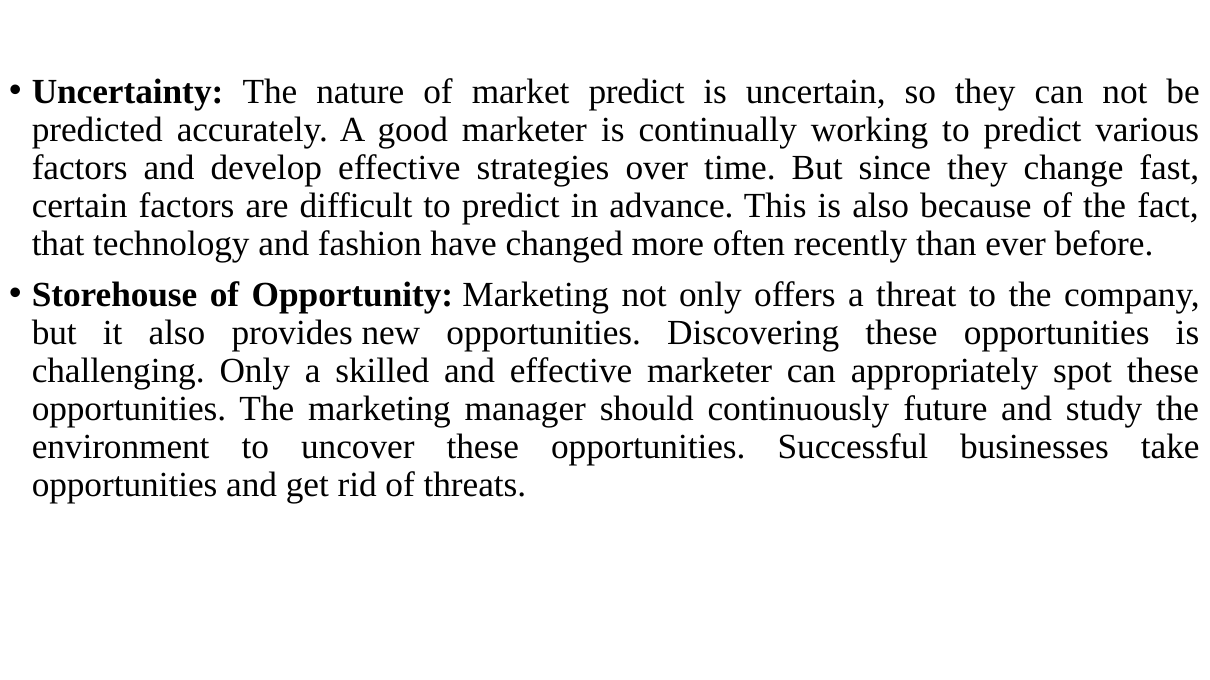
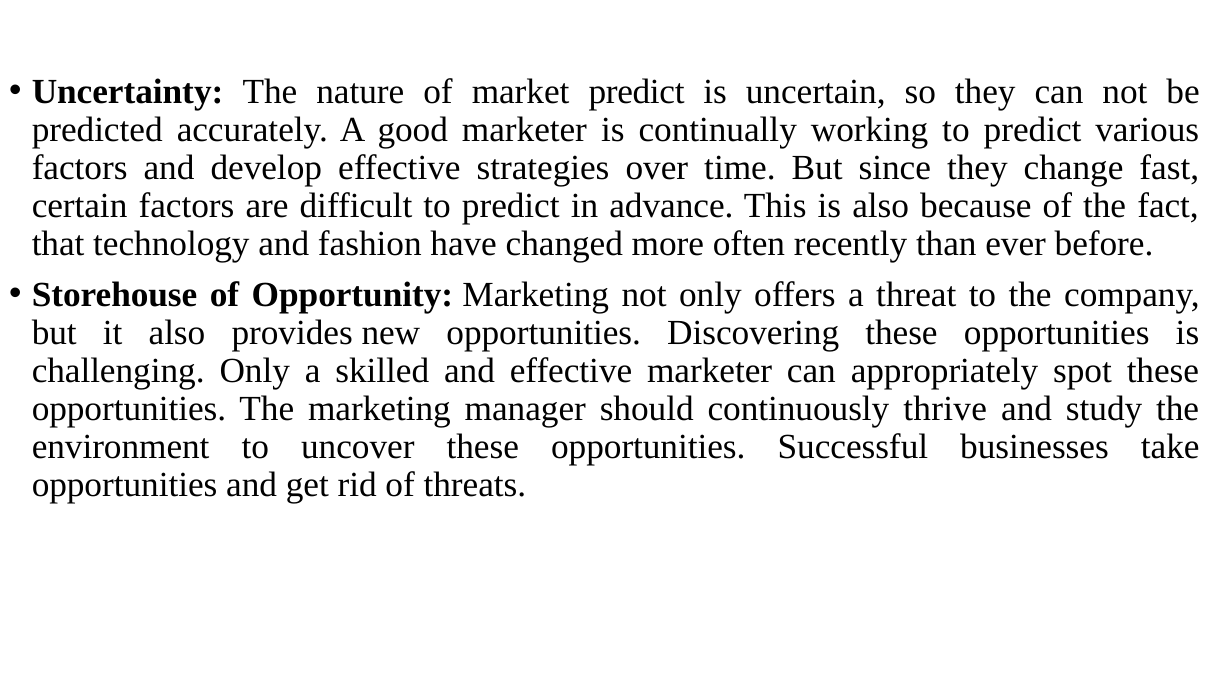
future: future -> thrive (945, 409)
